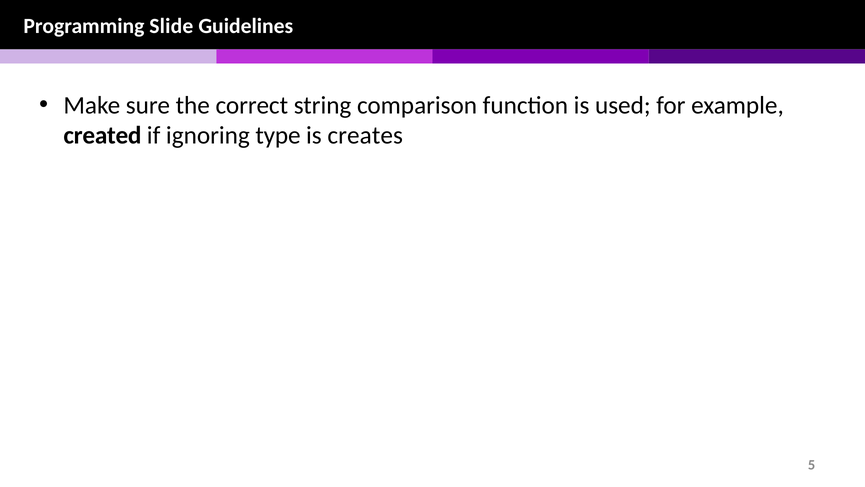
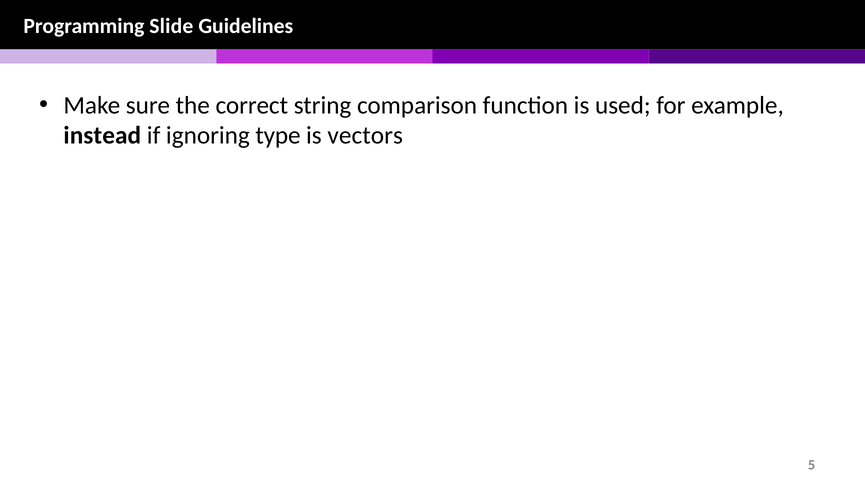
created: created -> instead (102, 135)
creates: creates -> vectors (365, 135)
